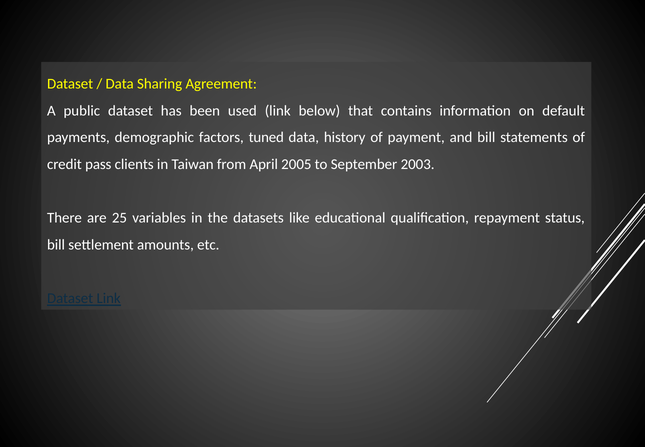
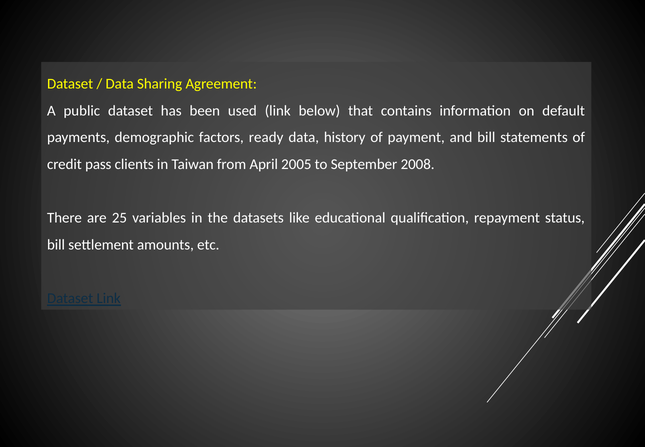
tuned: tuned -> ready (266, 137)
2003: 2003 -> 2008 (418, 164)
